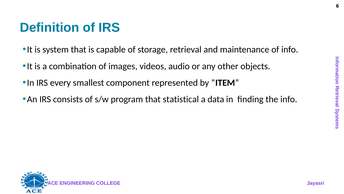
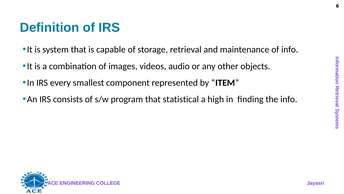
data: data -> high (216, 99)
